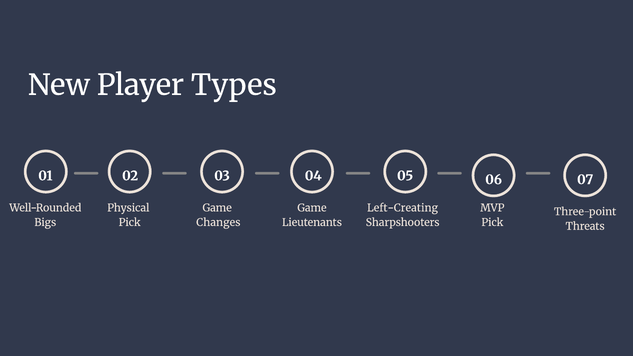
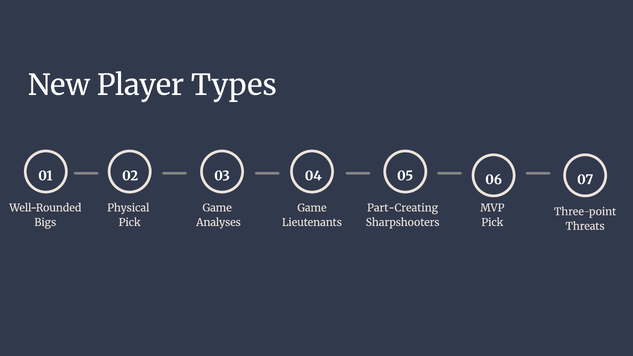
Left-Creating: Left-Creating -> Part-Creating (403, 208)
Changes: Changes -> Analyses (218, 223)
